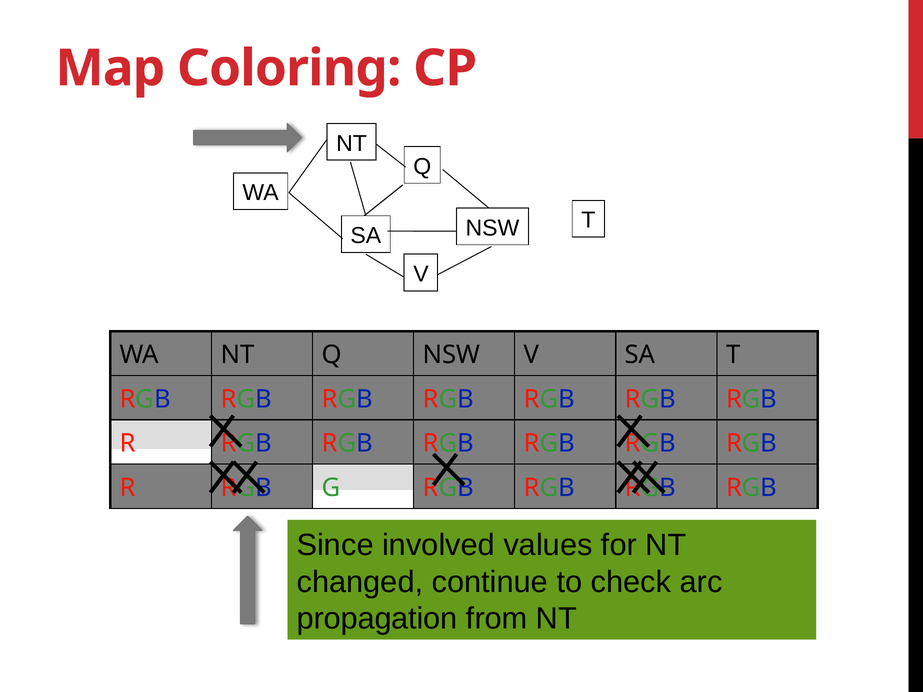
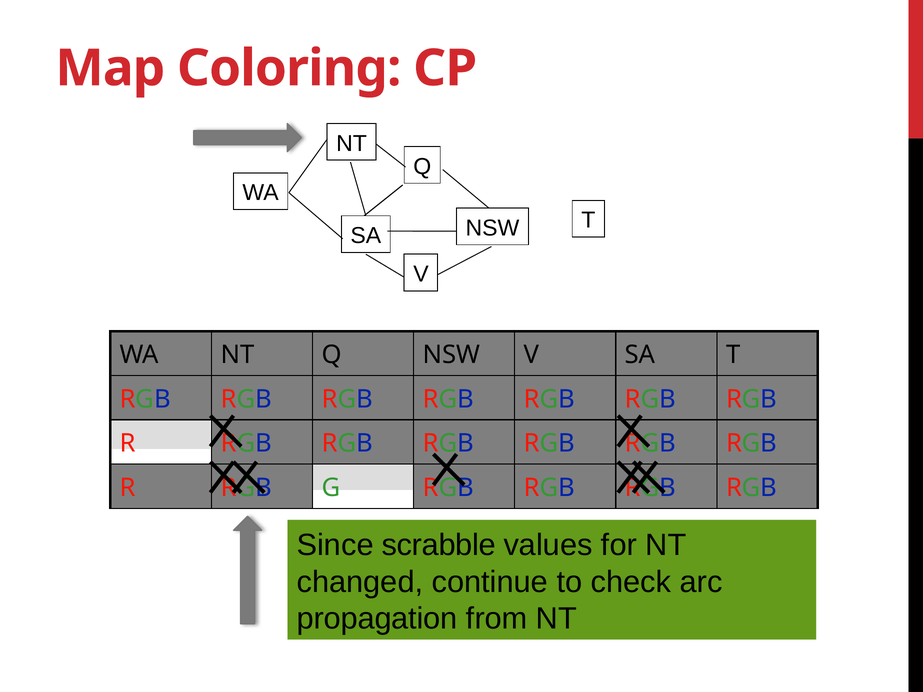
involved: involved -> scrabble (439, 545)
